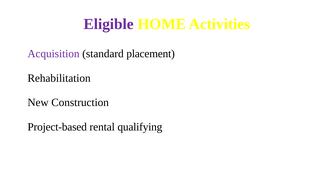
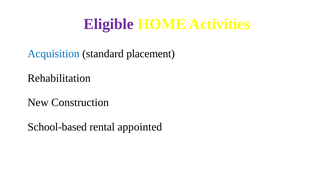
Acquisition colour: purple -> blue (54, 54)
Project-based: Project-based -> School-based (57, 127)
qualifying: qualifying -> appointed (140, 127)
